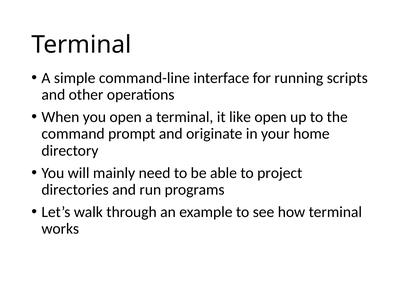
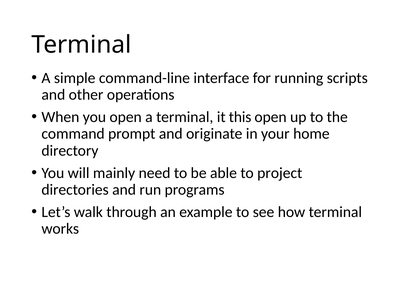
like: like -> this (240, 117)
